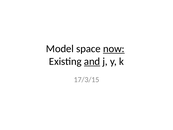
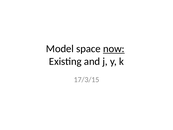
and underline: present -> none (92, 61)
